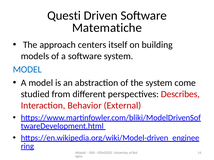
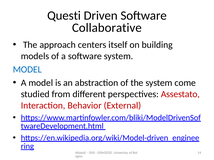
Matematiche: Matematiche -> Collaborative (107, 28)
Describes: Describes -> Assestato (180, 94)
